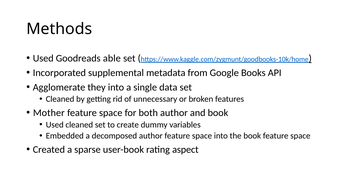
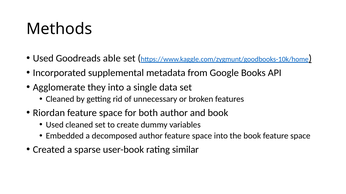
Mother: Mother -> Riordan (49, 113)
aspect: aspect -> similar (185, 150)
